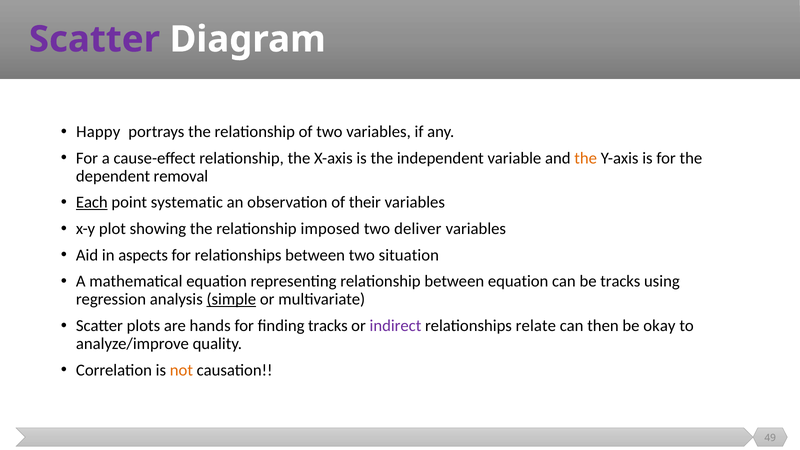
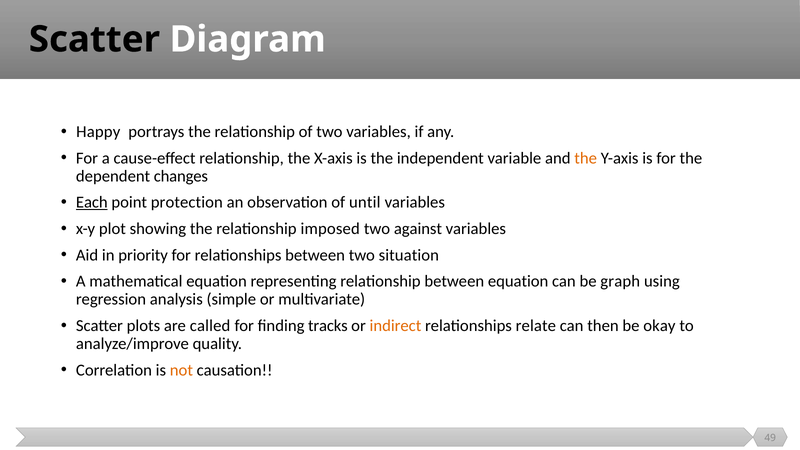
Scatter colour: purple -> black (94, 39)
removal: removal -> changes (181, 176)
systematic: systematic -> protection (187, 202)
their: their -> until (365, 202)
deliver: deliver -> against (418, 229)
aspects: aspects -> priority (143, 255)
be tracks: tracks -> graph (620, 281)
simple underline: present -> none (231, 299)
hands: hands -> called (210, 326)
indirect colour: purple -> orange (395, 326)
